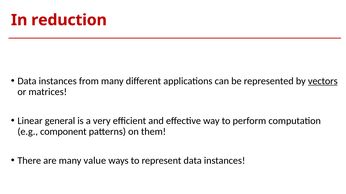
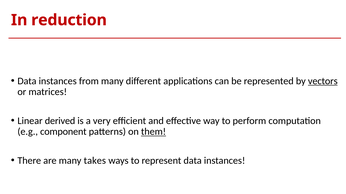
general: general -> derived (60, 121)
them underline: none -> present (154, 132)
value: value -> takes (95, 161)
